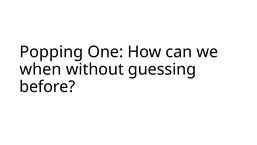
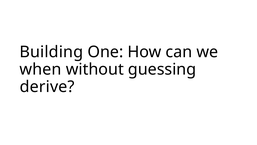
Popping: Popping -> Building (51, 52)
before: before -> derive (47, 86)
